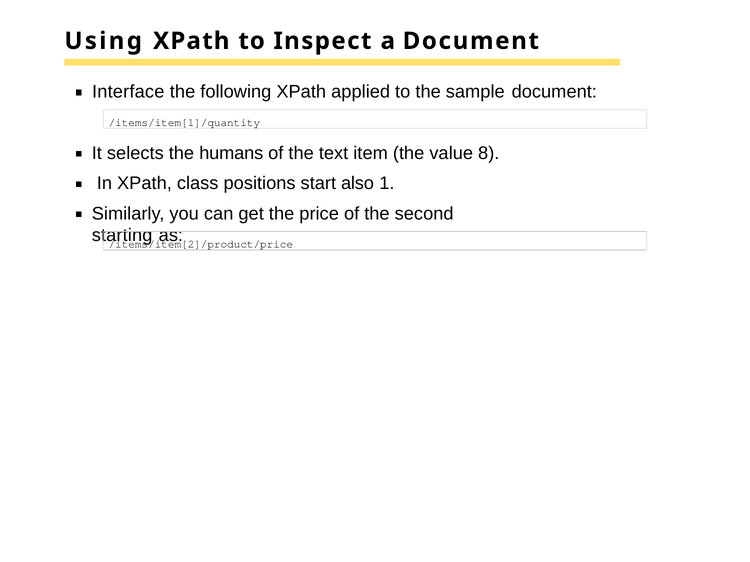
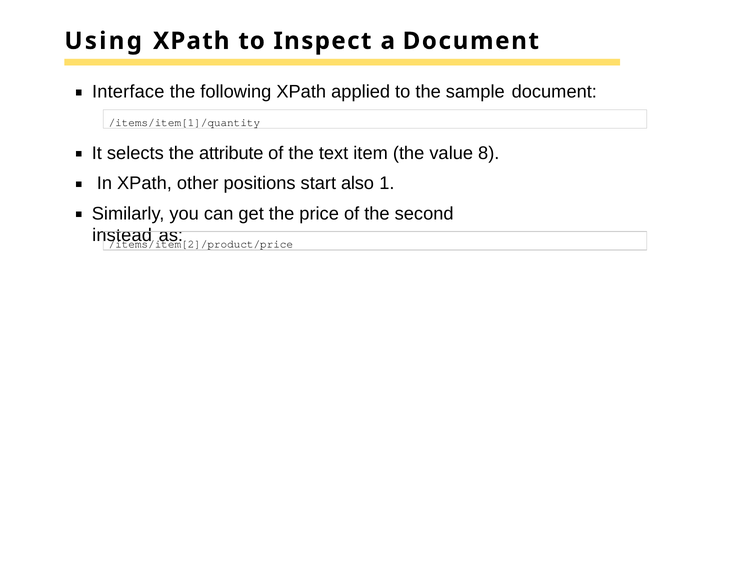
humans: humans -> attribute (231, 153)
class: class -> other (198, 183)
starting: starting -> instead (122, 236)
